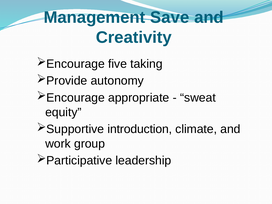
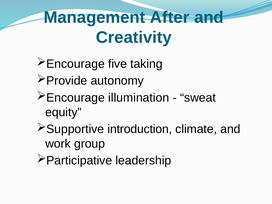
Save: Save -> After (170, 17)
appropriate: appropriate -> illumination (139, 98)
